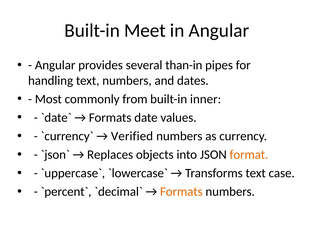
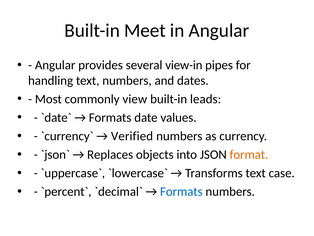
than-in: than-in -> view-in (184, 65)
from: from -> view (135, 99)
inner: inner -> leads (206, 99)
Formats colour: orange -> blue (181, 191)
